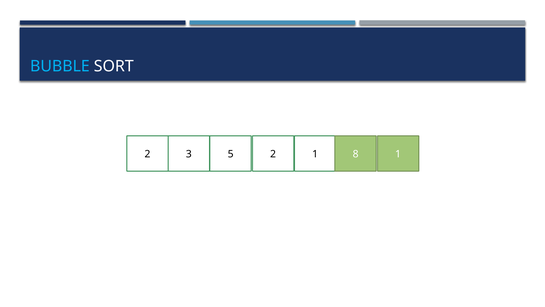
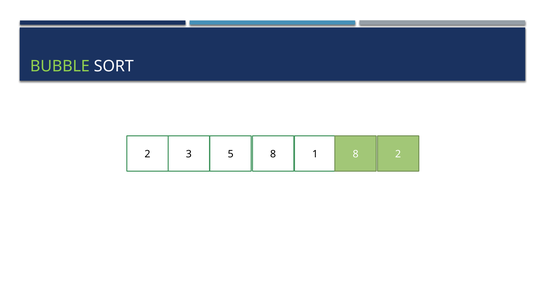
BUBBLE colour: light blue -> light green (60, 66)
2 2: 2 -> 8 (273, 154)
3 1: 1 -> 2 (398, 154)
